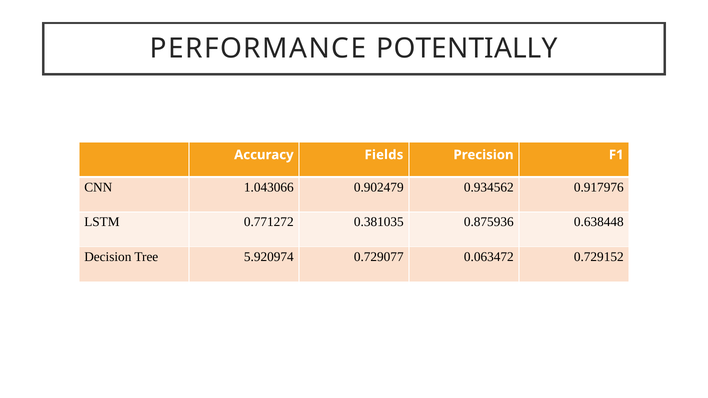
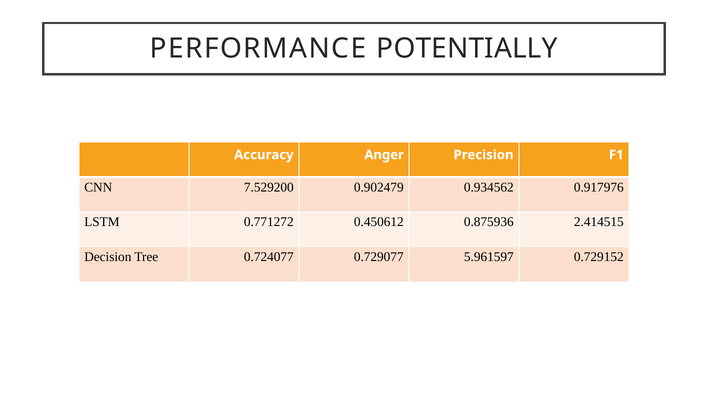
Fields: Fields -> Anger (384, 155)
1.043066: 1.043066 -> 7.529200 (269, 187)
0.381035: 0.381035 -> 0.450612 (379, 222)
0.638448: 0.638448 -> 2.414515 (599, 222)
5.920974: 5.920974 -> 0.724077 (269, 257)
0.063472: 0.063472 -> 5.961597 (489, 257)
